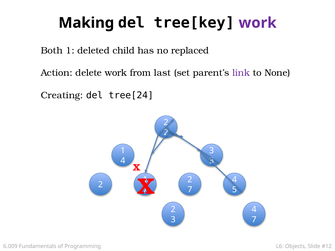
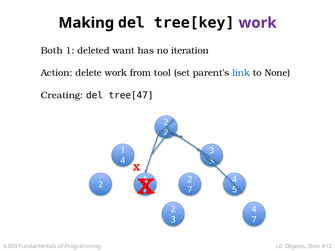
child: child -> want (124, 51)
replaced: replaced -> iteration (190, 51)
last: last -> tool (162, 73)
link colour: purple -> blue (241, 73)
tree[24: tree[24 -> tree[47 (131, 95)
